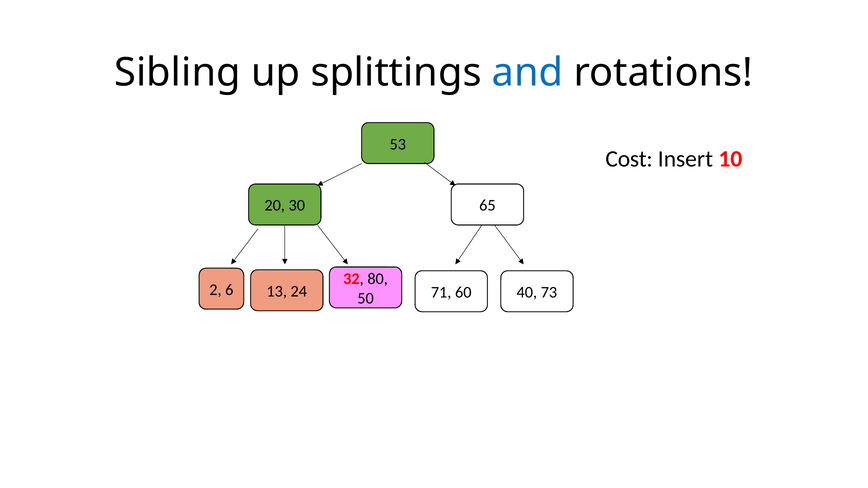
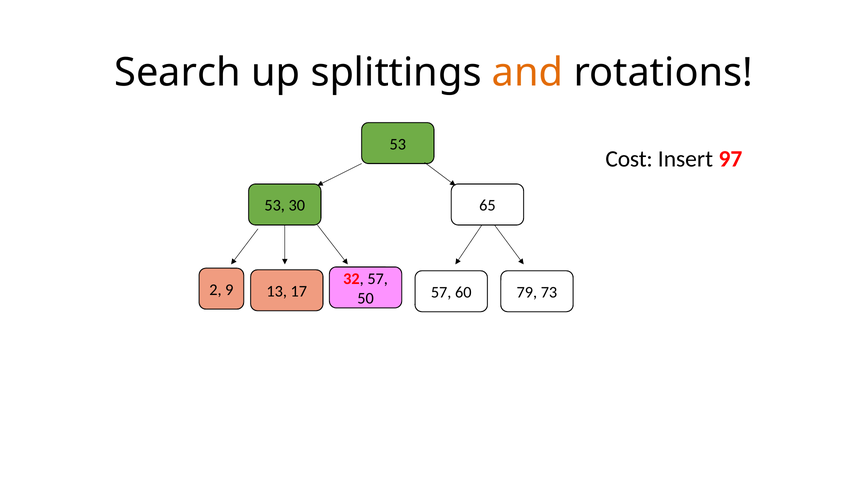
Sibling: Sibling -> Search (178, 73)
and colour: blue -> orange (528, 73)
10: 10 -> 97 (730, 159)
20: 20 -> 53 (275, 206)
32 80: 80 -> 57 (378, 279)
6: 6 -> 9 (229, 290)
24: 24 -> 17 (299, 292)
71: 71 -> 57 (441, 293)
40: 40 -> 79 (527, 293)
